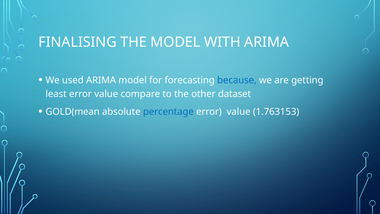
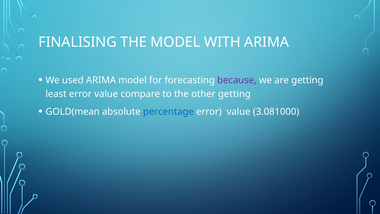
because colour: blue -> purple (237, 80)
other dataset: dataset -> getting (234, 94)
1.763153: 1.763153 -> 3.081000 (276, 112)
